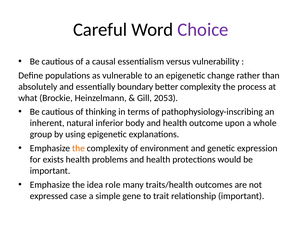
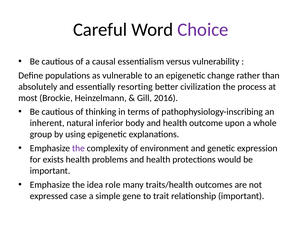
boundary: boundary -> resorting (135, 86)
better complexity: complexity -> civilization (200, 86)
what: what -> most (28, 98)
2053: 2053 -> 2016 (166, 98)
the colour: orange -> purple (78, 148)
